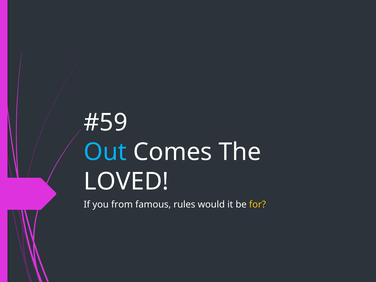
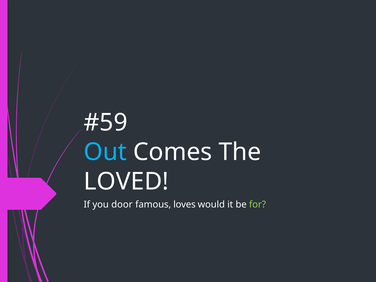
from: from -> door (122, 205)
rules: rules -> loves (184, 205)
for colour: yellow -> light green (258, 205)
